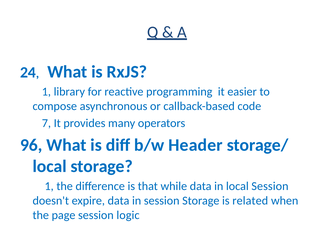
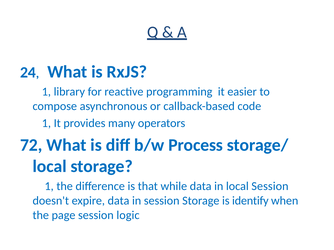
7: 7 -> 1 (46, 123)
96: 96 -> 72 (31, 145)
Header: Header -> Process (196, 145)
related: related -> identify (250, 201)
